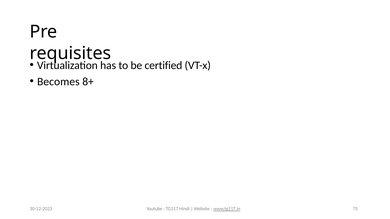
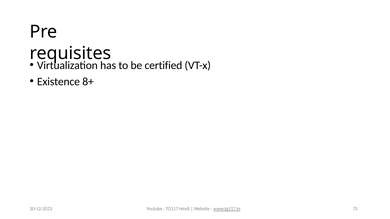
Becomes: Becomes -> Existence (58, 82)
